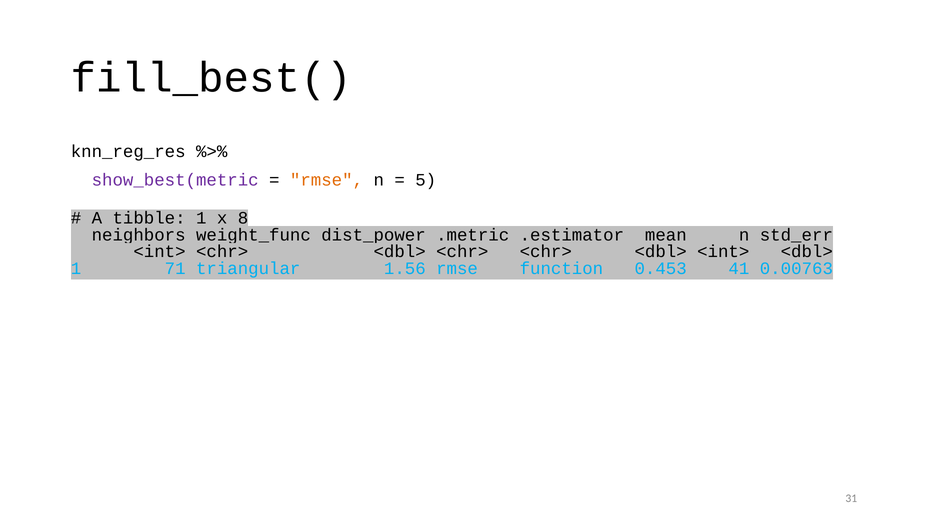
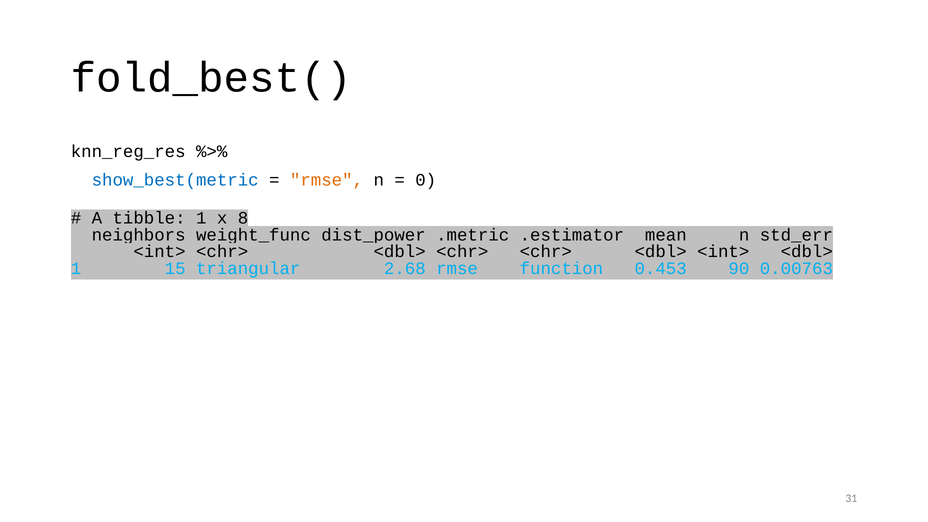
fill_best(: fill_best( -> fold_best( (211, 78)
show_best(metric colour: purple -> blue (175, 180)
5: 5 -> 0 (426, 180)
71: 71 -> 15 (175, 268)
1.56: 1.56 -> 2.68 (405, 268)
41: 41 -> 90 (739, 268)
